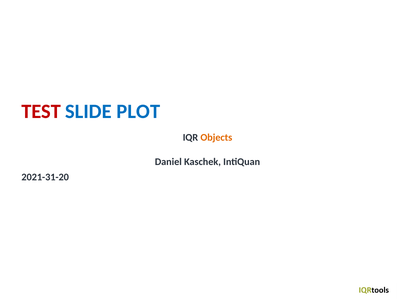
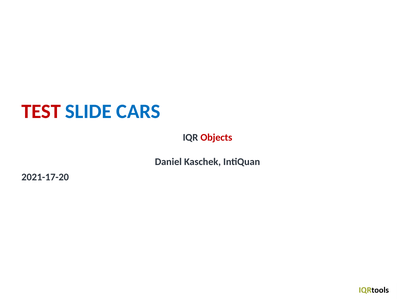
PLOT: PLOT -> CARS (138, 112)
Objects colour: orange -> red (216, 138)
2021-31-20: 2021-31-20 -> 2021-17-20 (45, 177)
